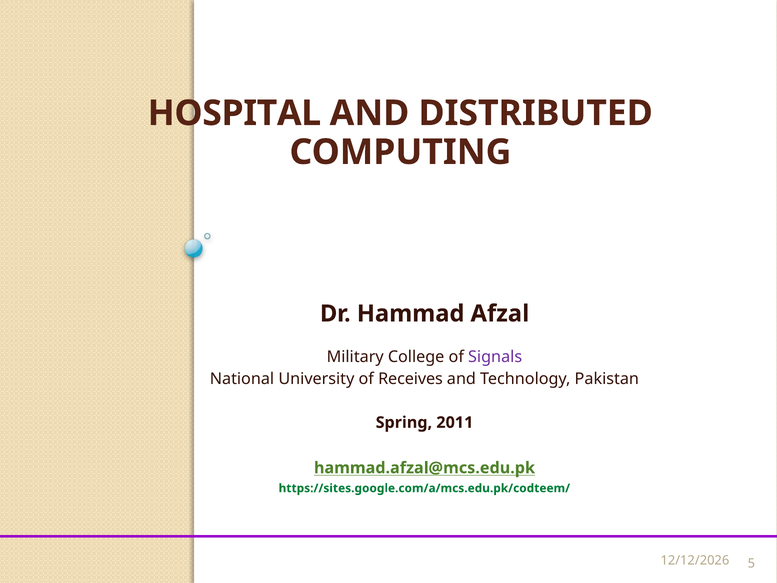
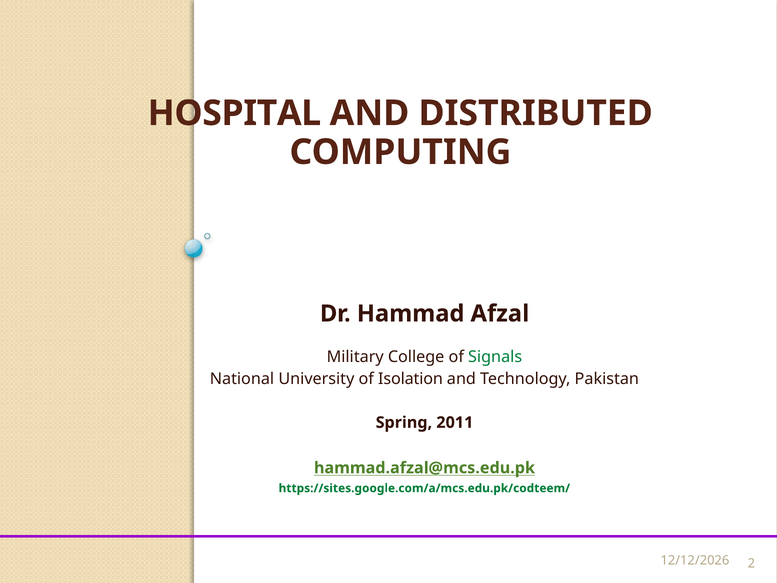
Signals colour: purple -> green (495, 357)
Receives: Receives -> Isolation (410, 379)
5: 5 -> 2 (751, 563)
